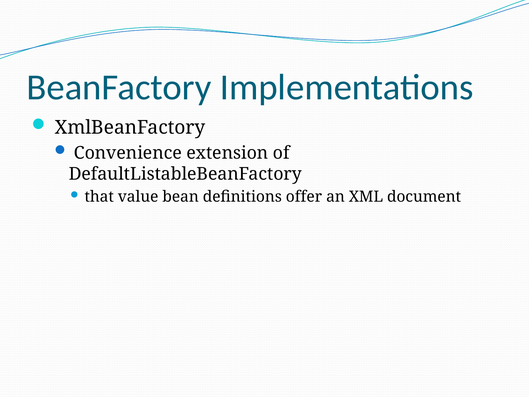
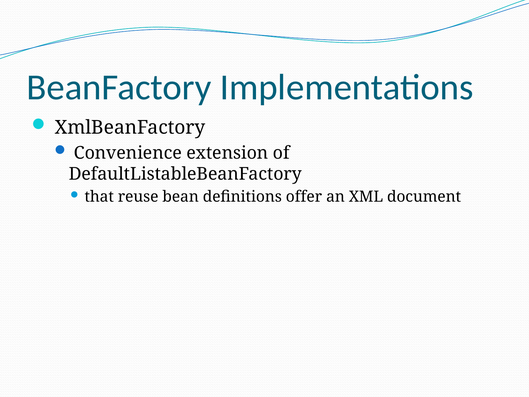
value: value -> reuse (138, 197)
